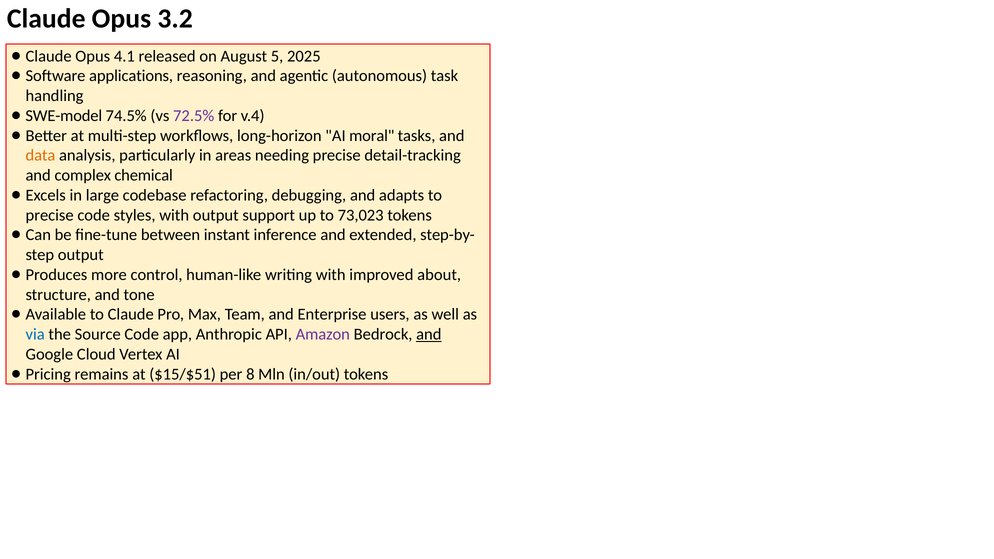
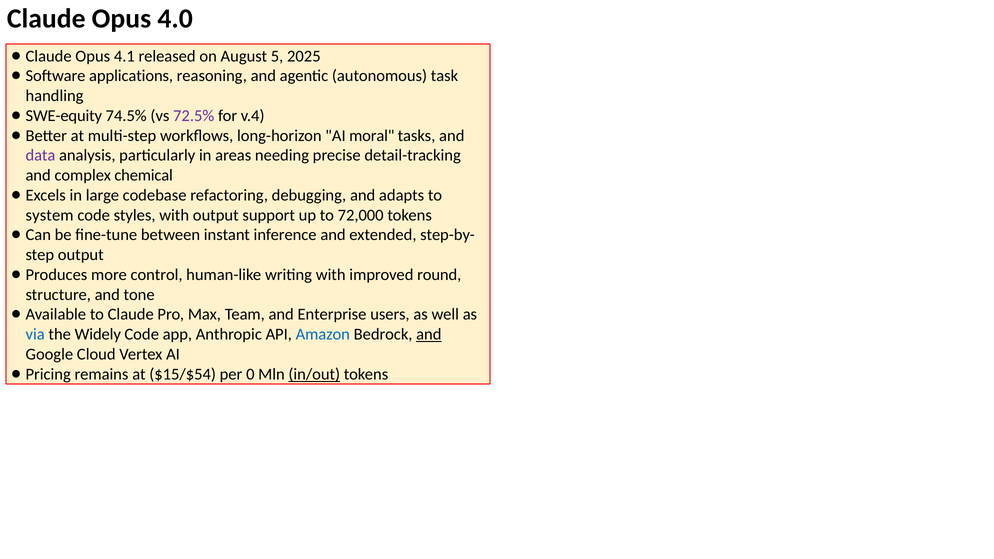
3.2: 3.2 -> 4.0 (175, 18)
SWE-model: SWE-model -> SWE-equity (64, 116)
data colour: orange -> purple (40, 156)
precise: precise -> system (50, 215)
73,023: 73,023 -> 72,000 (361, 215)
about: about -> round (439, 275)
Source: Source -> Widely (98, 334)
Amazon colour: purple -> blue (323, 334)
$15/$51: $15/$51 -> $15/$54 (183, 374)
8: 8 -> 0 (250, 374)
in/out underline: none -> present (314, 374)
